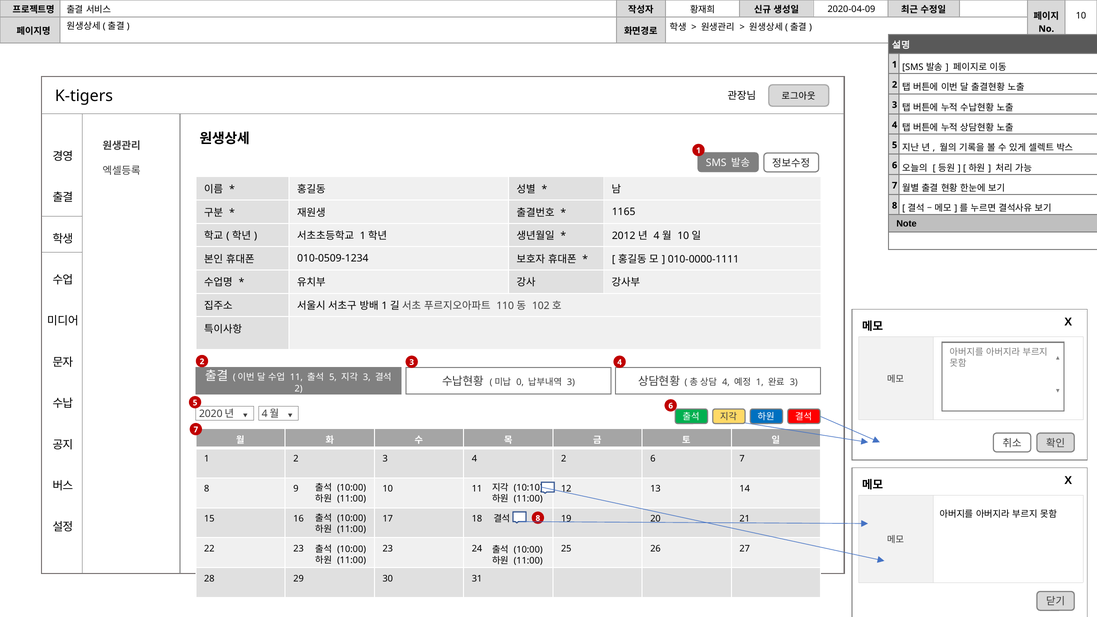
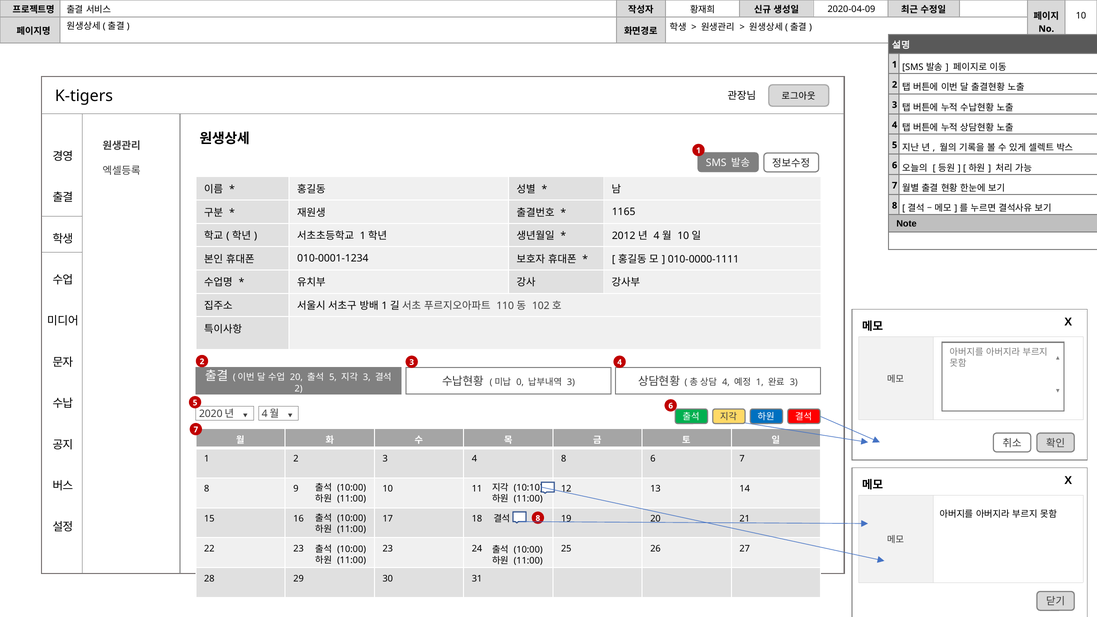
010-0509-1234: 010-0509-1234 -> 010-0001-1234 (333, 258)
11: 11 -> 20 (296, 377)
4 2: 2 -> 8 (564, 459)
